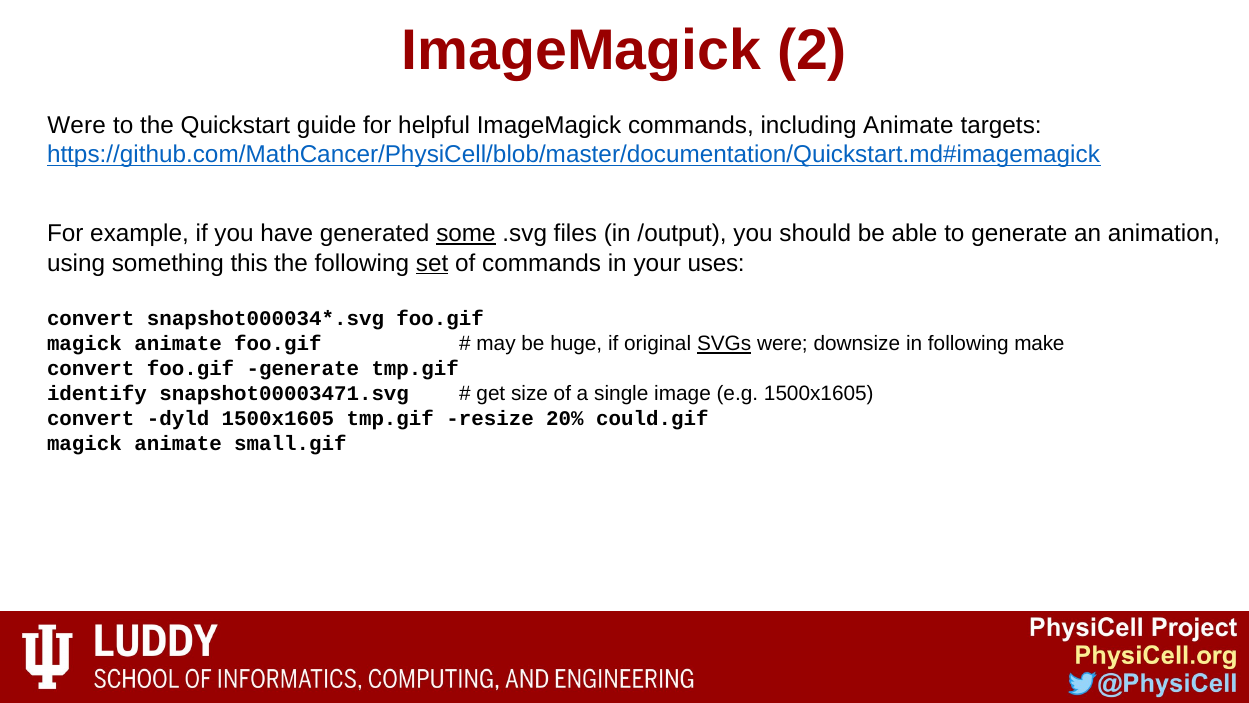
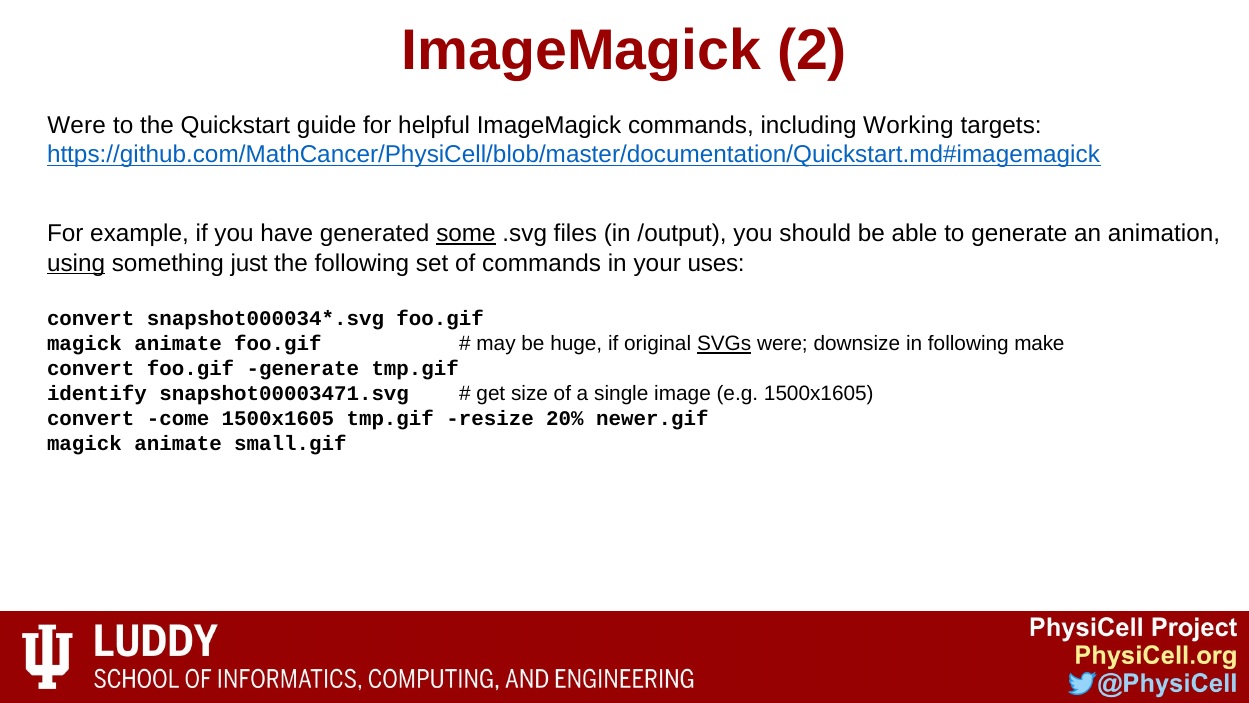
including Animate: Animate -> Working (908, 125)
using underline: none -> present (76, 263)
this: this -> just (249, 263)
set underline: present -> none (432, 263)
dyld: dyld -> come (178, 419)
could.gif: could.gif -> newer.gif (652, 419)
